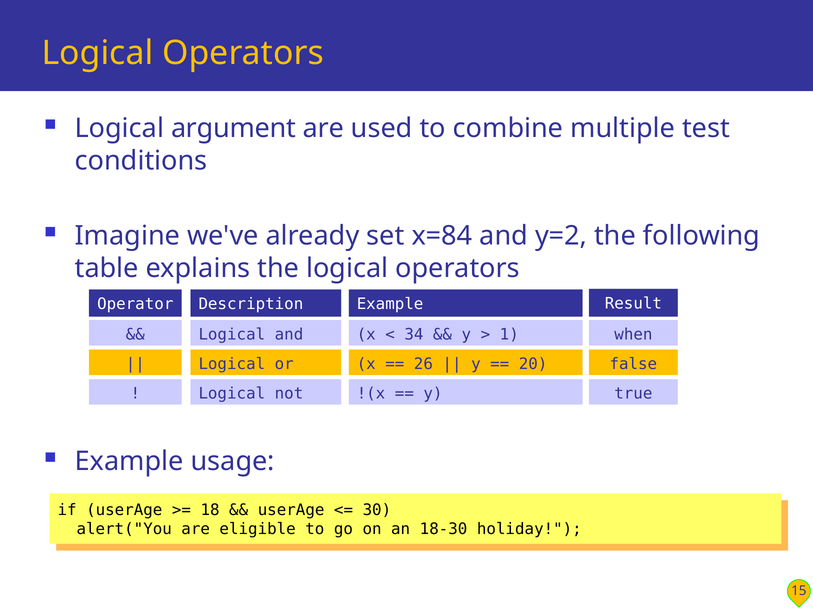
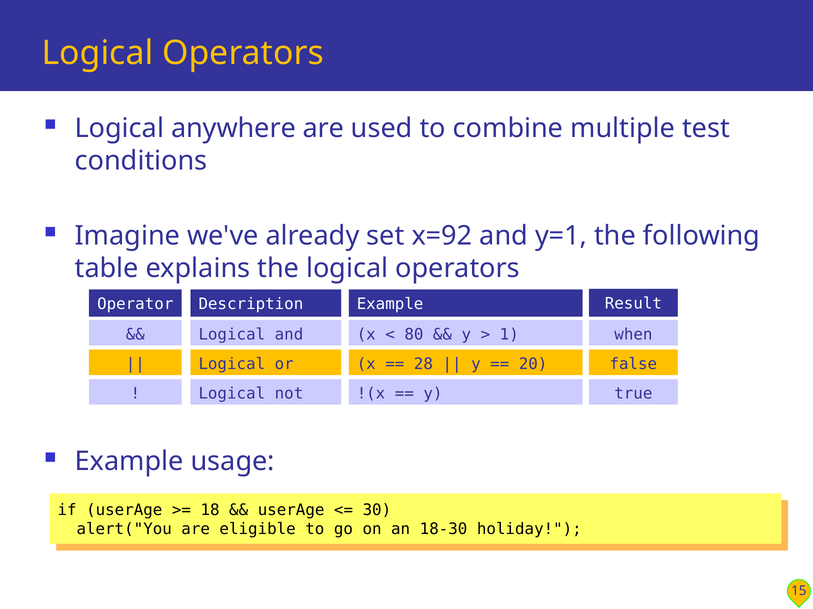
argument: argument -> anywhere (234, 129)
x=84: x=84 -> x=92 (442, 236)
y=2: y=2 -> y=1 (561, 236)
34: 34 -> 80 (414, 335)
26: 26 -> 28 (423, 365)
